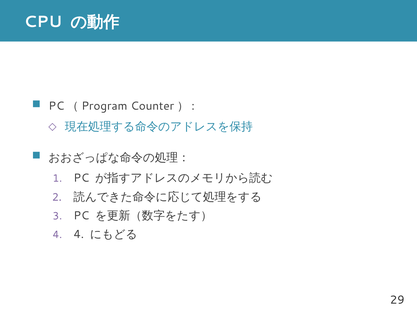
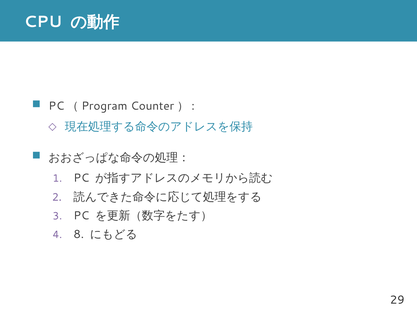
4: 4 -> 8 (79, 234)
